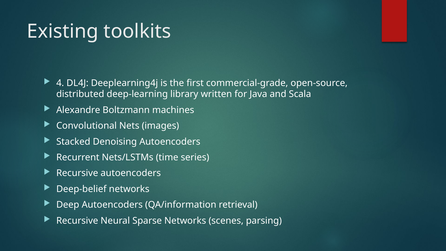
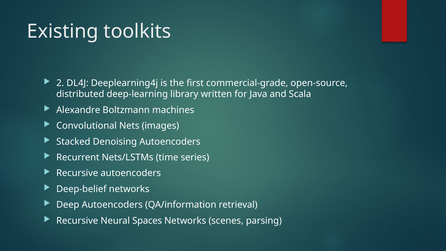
4: 4 -> 2 (60, 83)
Sparse: Sparse -> Spaces (147, 221)
